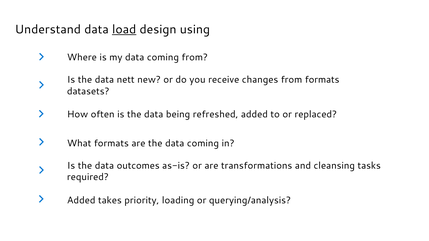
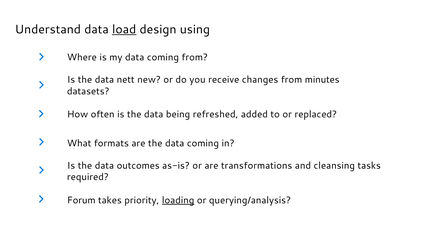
from formats: formats -> minutes (322, 80)
Added: Added -> Forum (81, 200)
loading underline: none -> present (178, 200)
